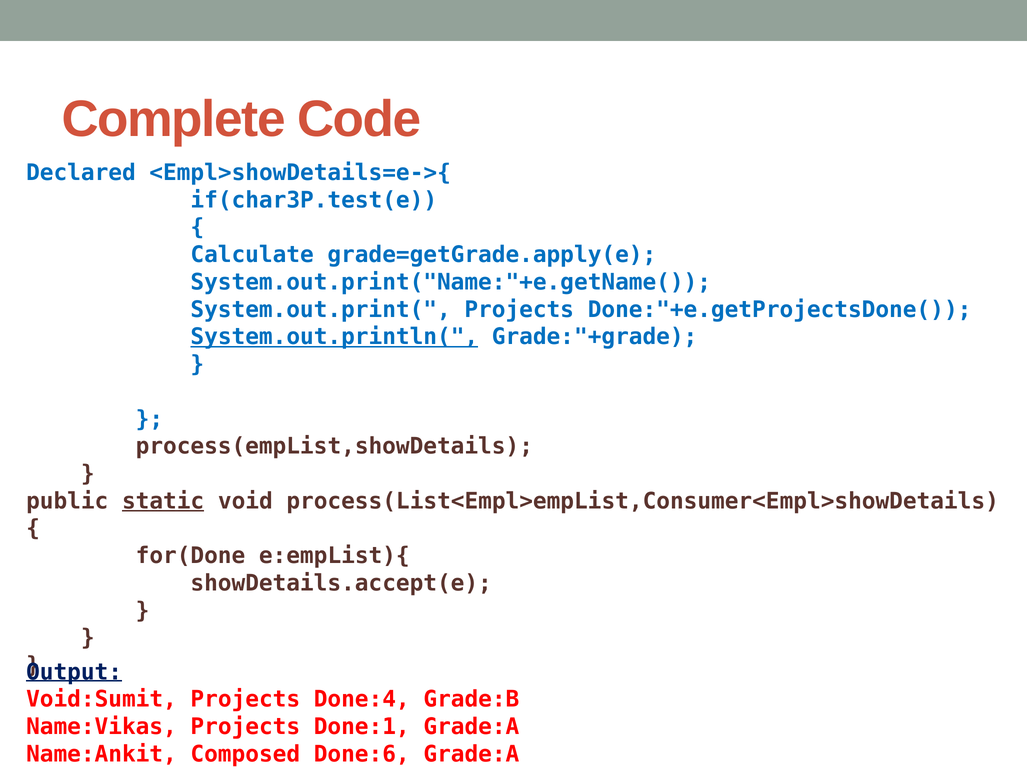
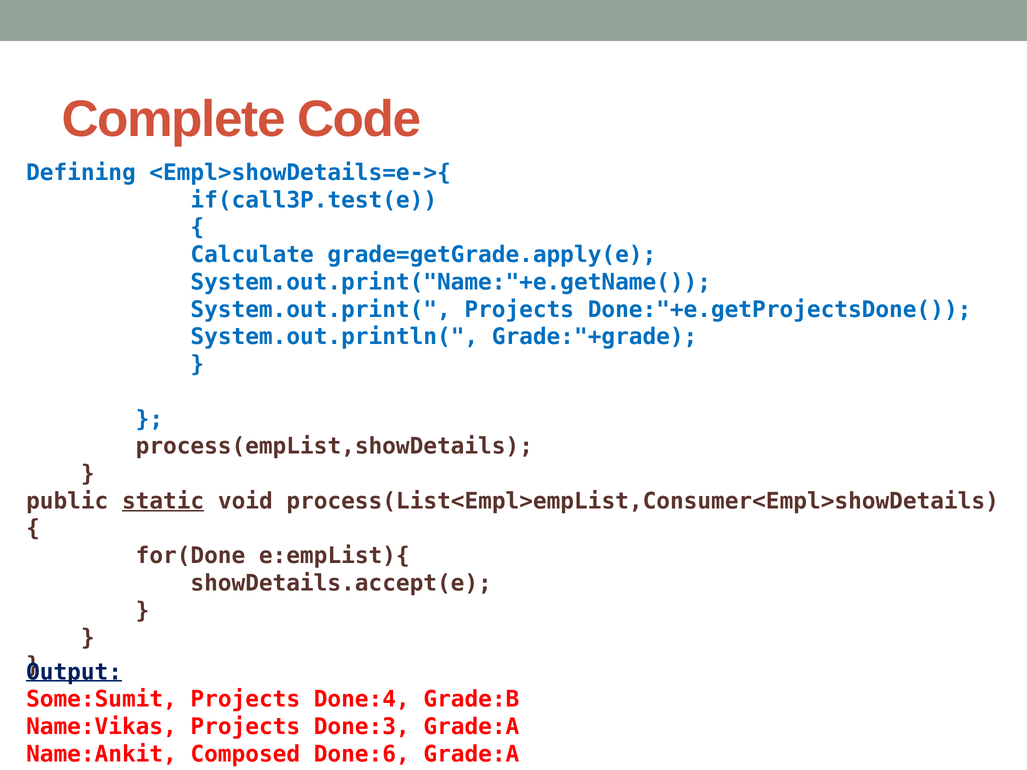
Declared: Declared -> Defining (81, 173)
if(char3P.test(e: if(char3P.test(e -> if(call3P.test(e (314, 200)
System.out.println( underline: present -> none (334, 337)
Void:Sumit: Void:Sumit -> Some:Sumit (101, 700)
Done:1: Done:1 -> Done:3 (362, 727)
